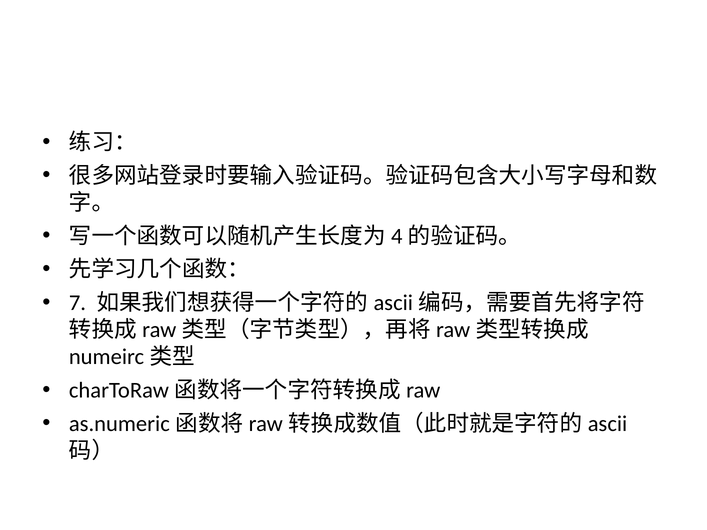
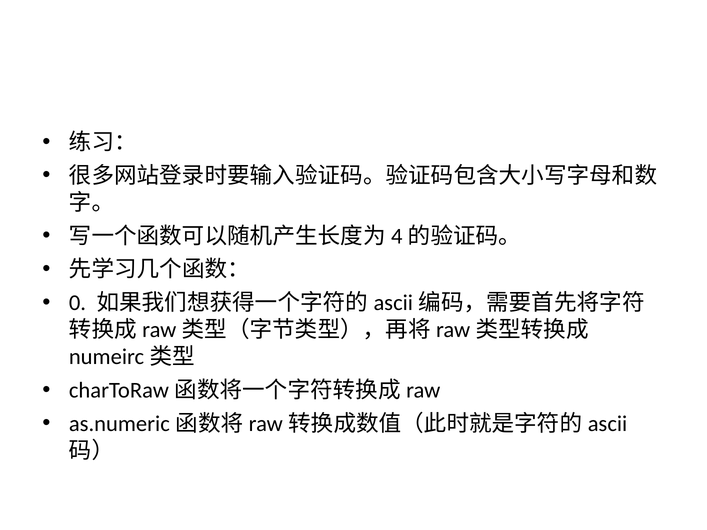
7: 7 -> 0 (78, 303)
